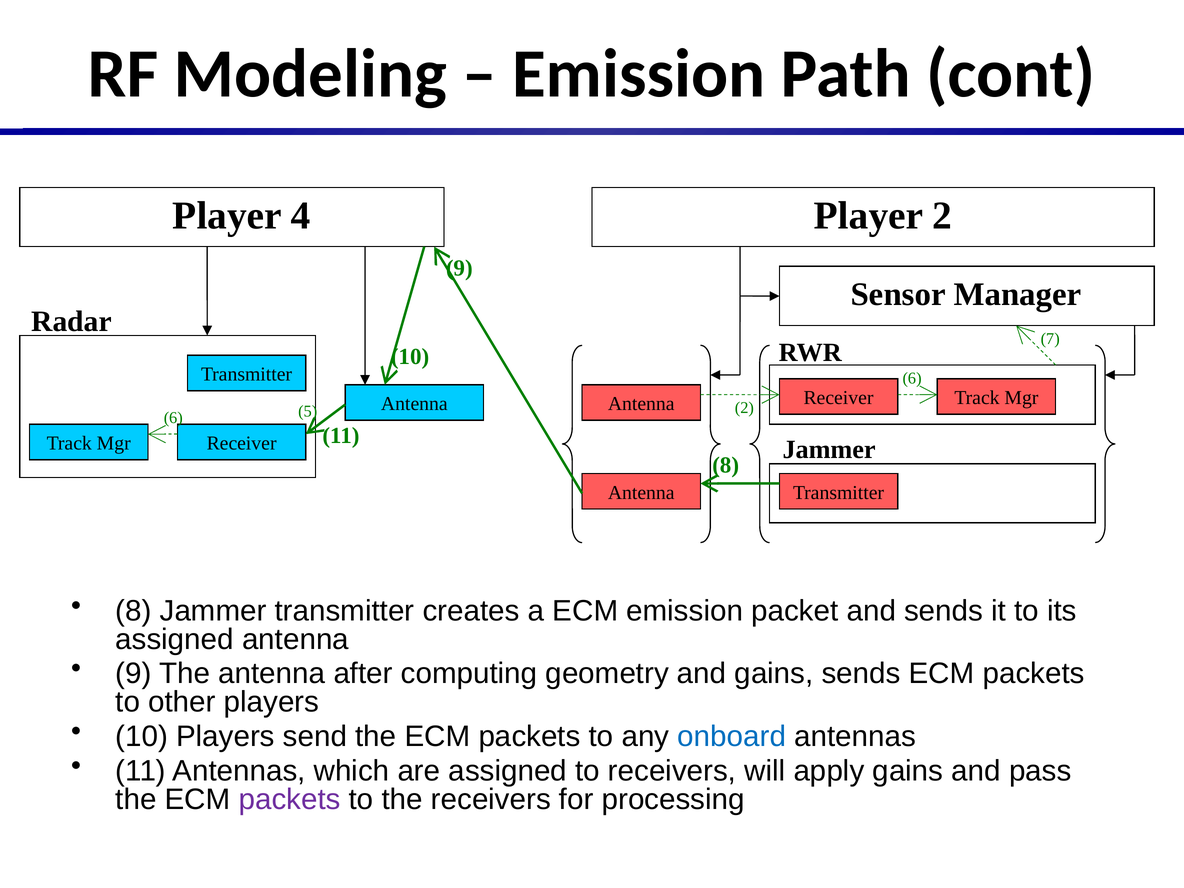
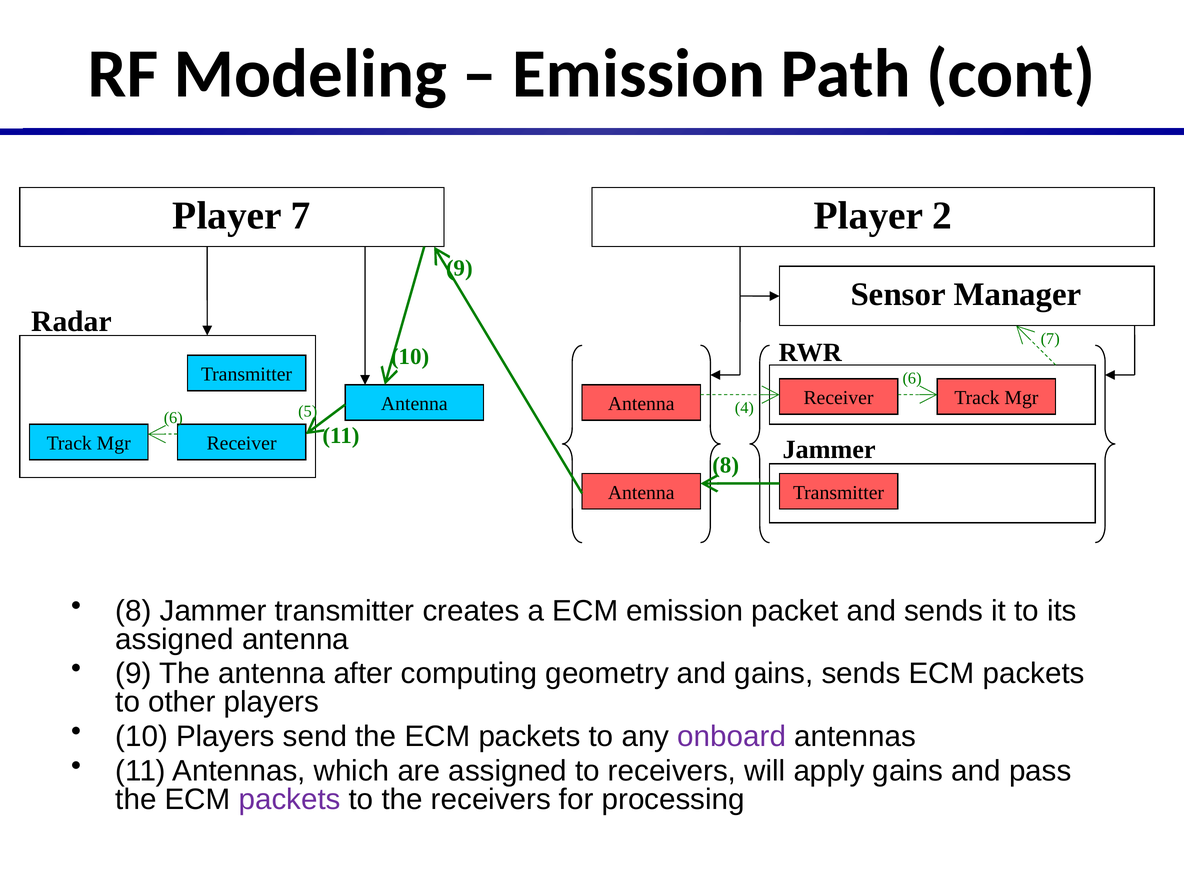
Player 4: 4 -> 7 (301, 216)
5 2: 2 -> 4 (744, 408)
onboard colour: blue -> purple (732, 736)
